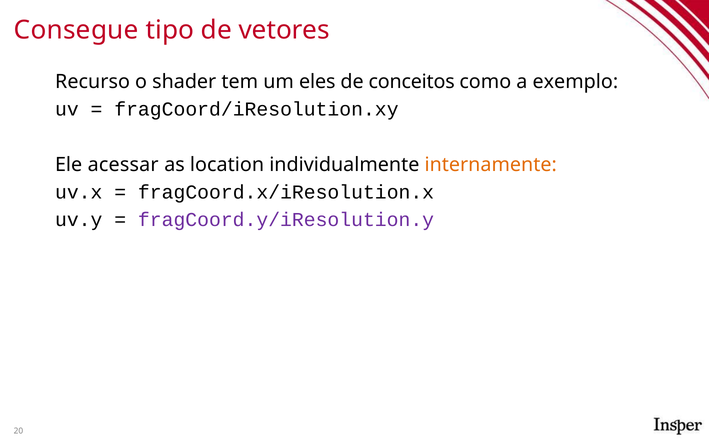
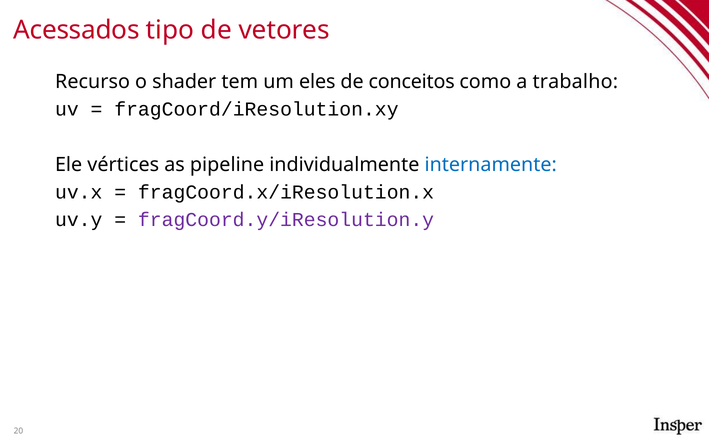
Consegue: Consegue -> Acessados (76, 30)
exemplo: exemplo -> trabalho (575, 82)
acessar: acessar -> vértices (123, 165)
location: location -> pipeline (227, 165)
internamente colour: orange -> blue (491, 165)
